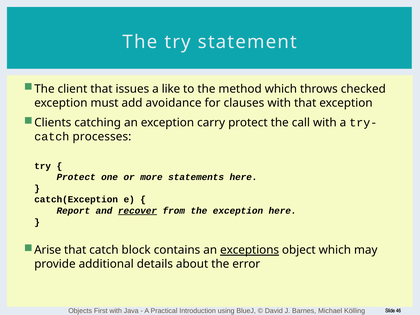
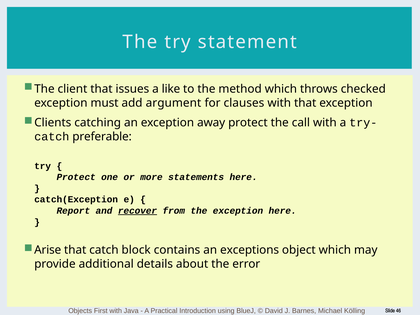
avoidance: avoidance -> argument (173, 103)
carry: carry -> away (211, 123)
processes: processes -> preferable (102, 137)
exceptions underline: present -> none (250, 250)
